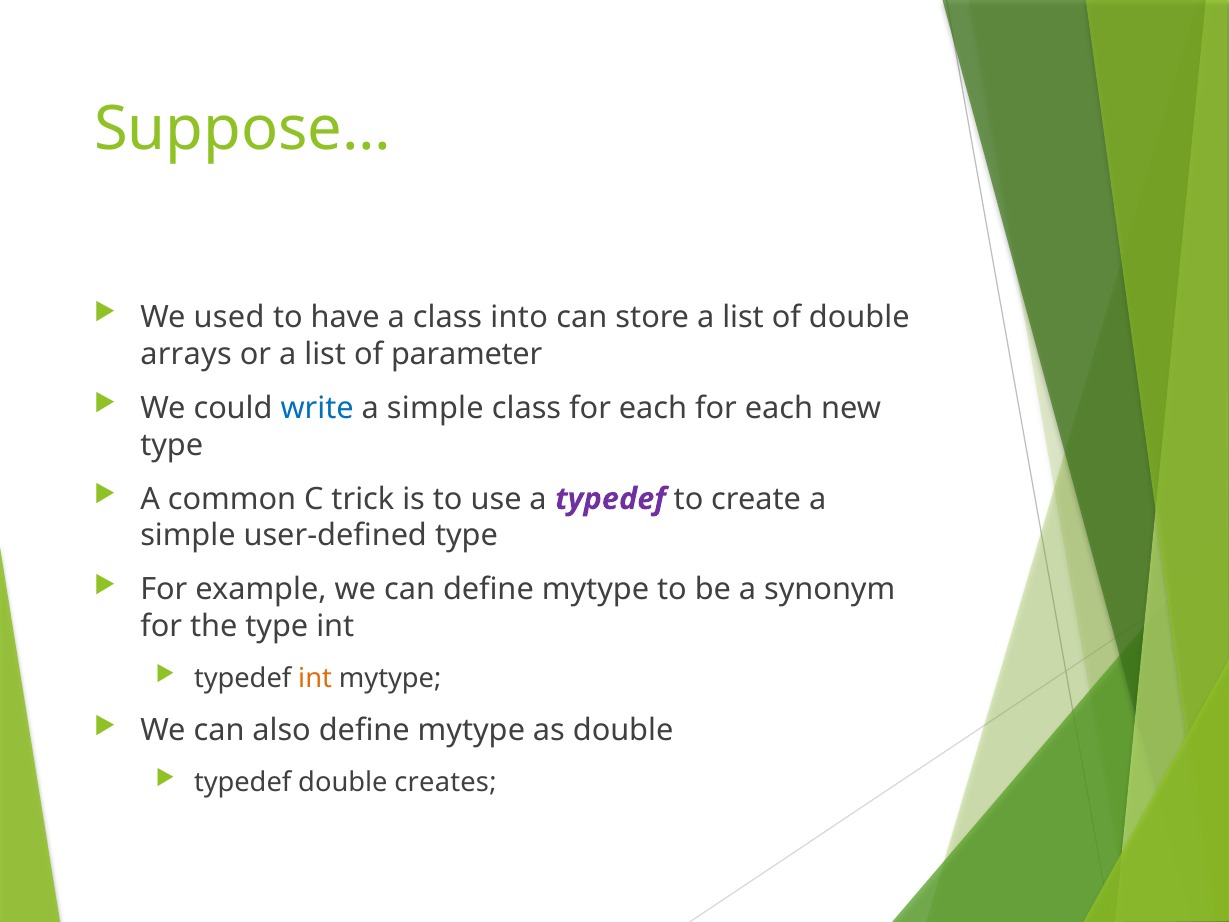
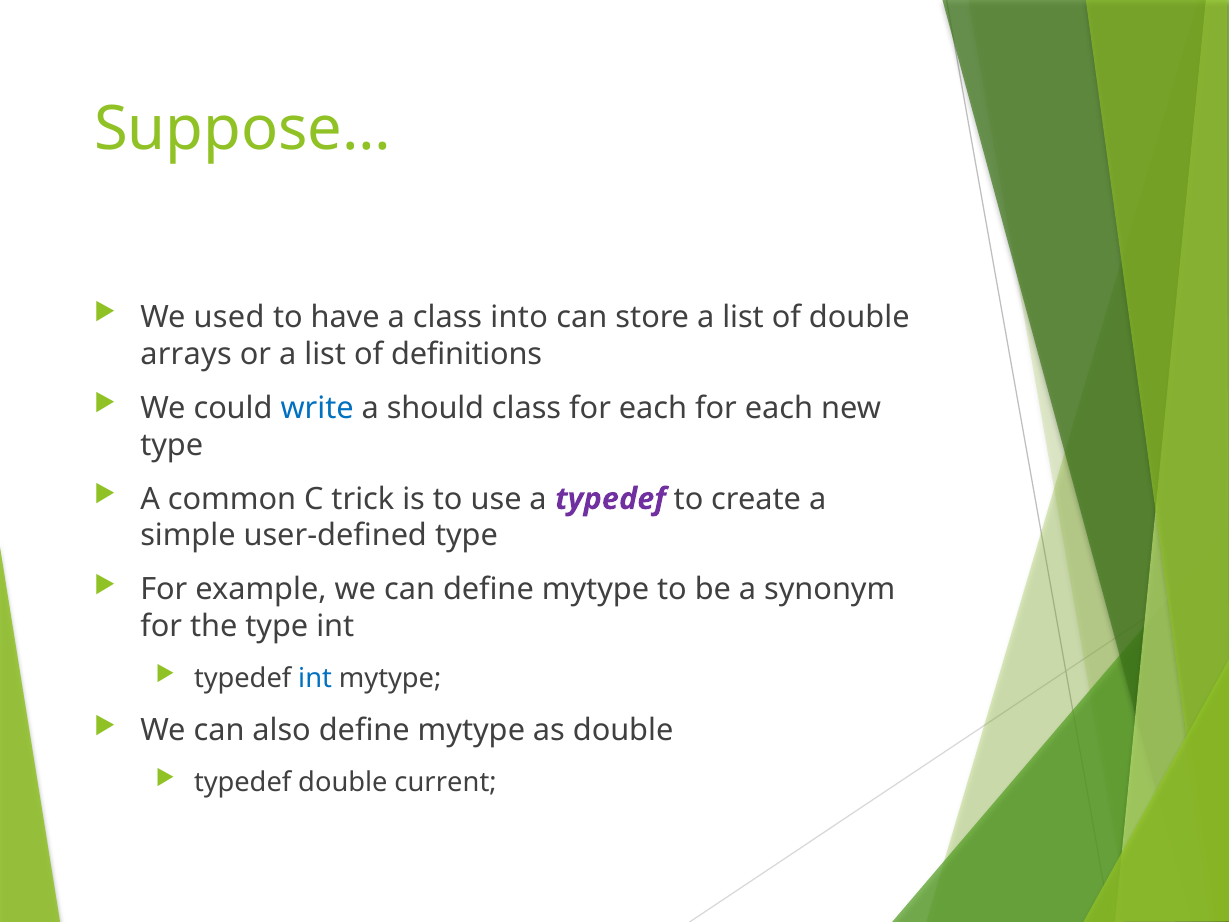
parameter: parameter -> definitions (467, 354)
simple: simple -> should (435, 408)
int colour: orange -> blue (315, 678)
creates: creates -> current (446, 782)
